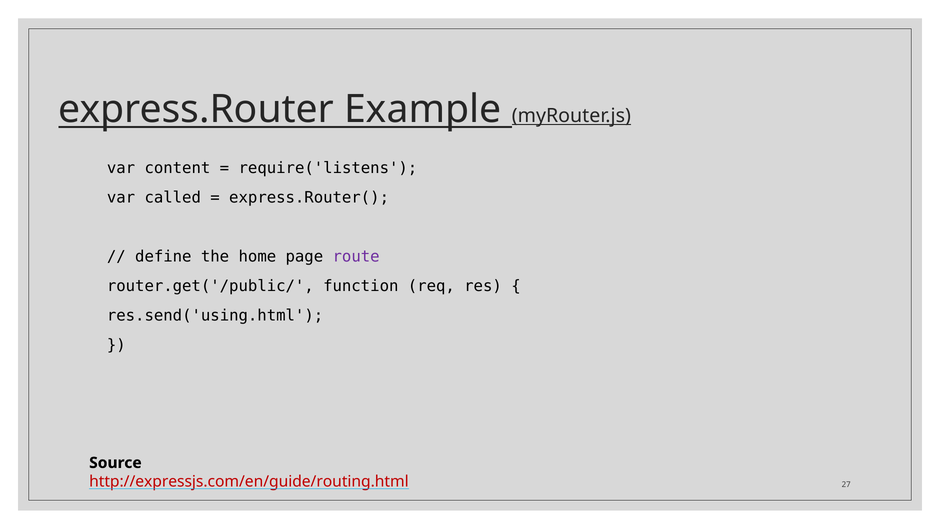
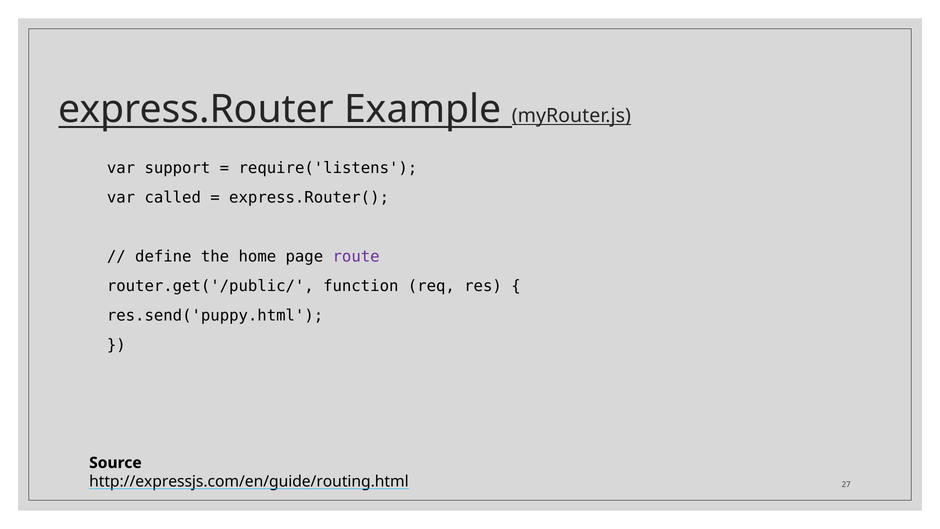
content: content -> support (177, 168)
res.send('using.html: res.send('using.html -> res.send('puppy.html (215, 315)
http://expressjs.com/en/guide/routing.html colour: red -> black (249, 481)
